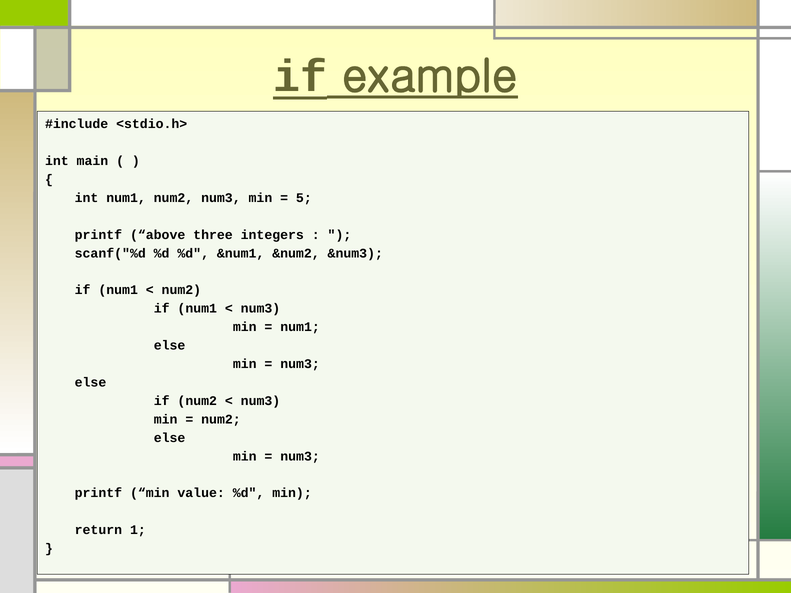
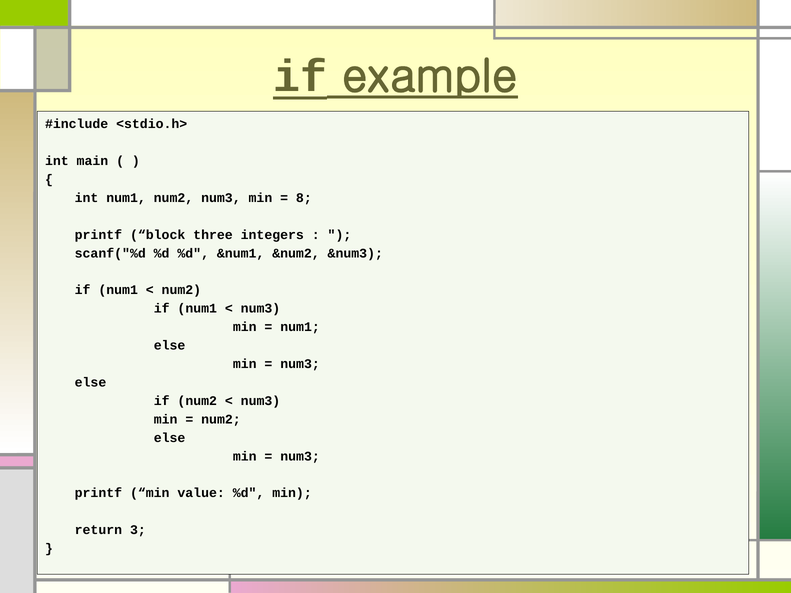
5: 5 -> 8 (304, 198)
above: above -> block (158, 235)
1: 1 -> 3 (138, 530)
